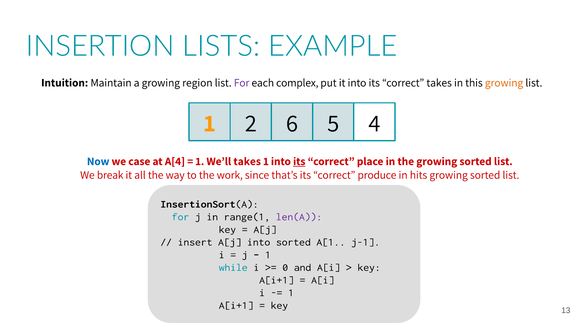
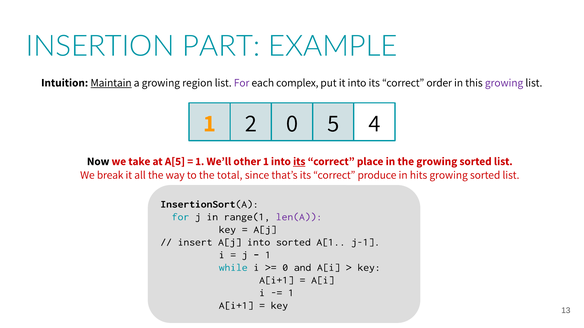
LISTS: LISTS -> PART (221, 46)
Maintain underline: none -> present (111, 83)
correct takes: takes -> order (439, 83)
growing colour: orange -> purple (504, 83)
2 6: 6 -> 0 (292, 124)
Now colour: blue -> black (98, 162)
case: case -> take (139, 162)
A[4: A[4 -> A[5 (175, 162)
We’ll takes: takes -> other (247, 162)
work: work -> total (230, 175)
